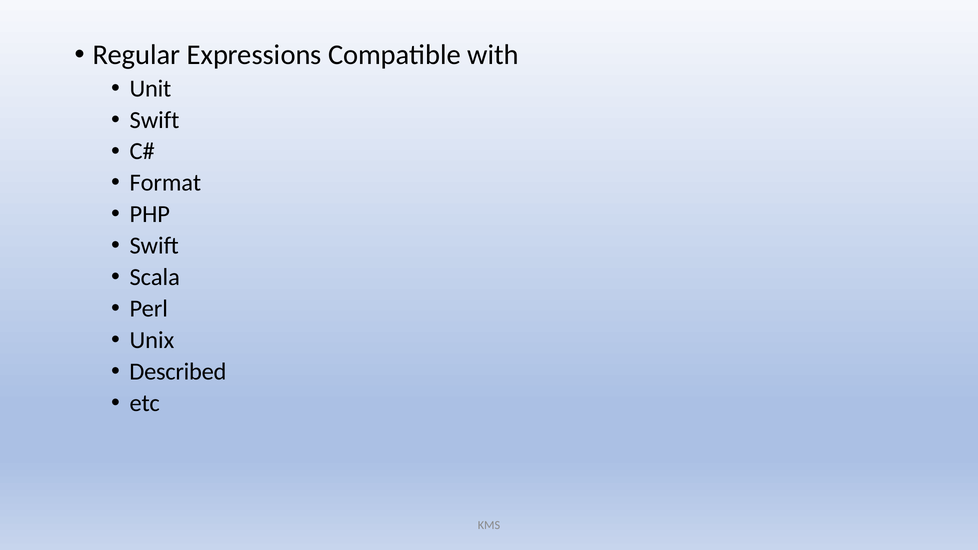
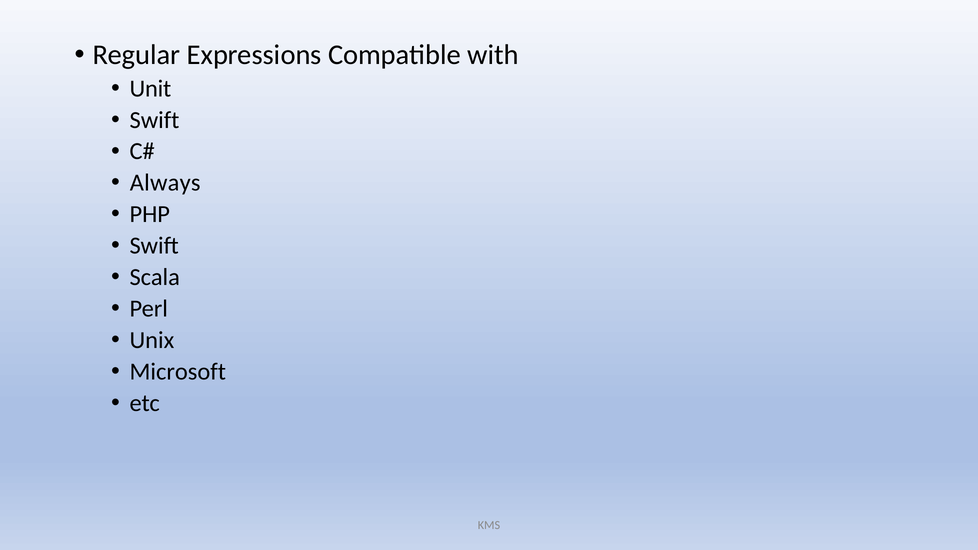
Format: Format -> Always (165, 183)
Described: Described -> Microsoft (178, 372)
